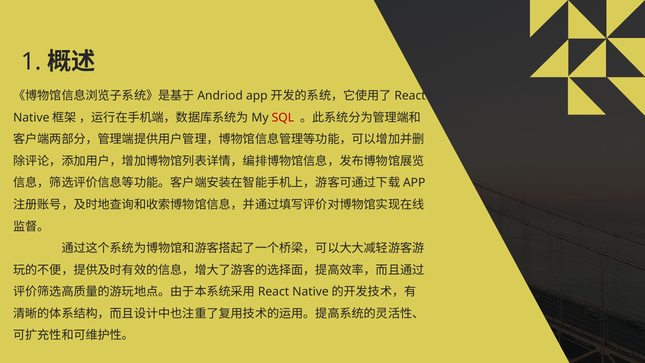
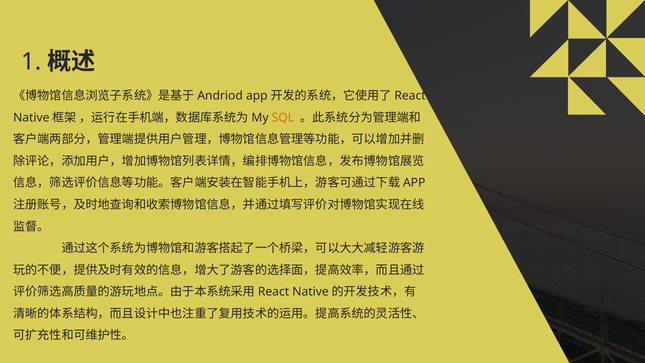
SQL colour: red -> orange (283, 118)
